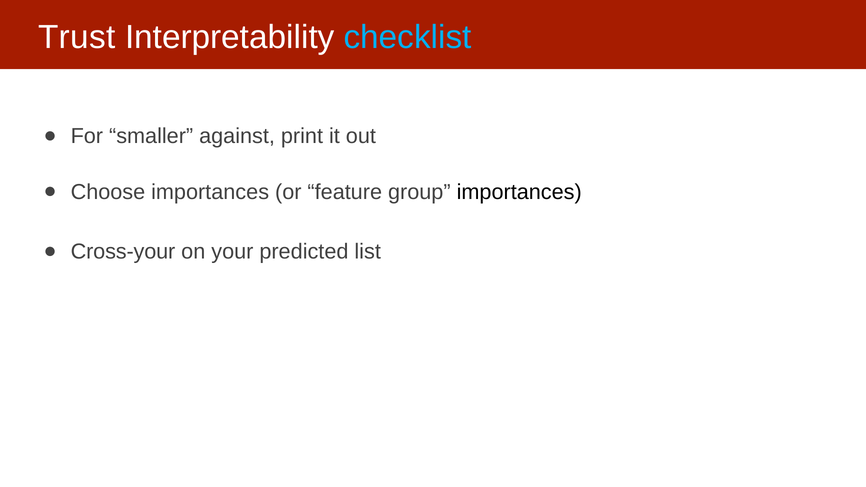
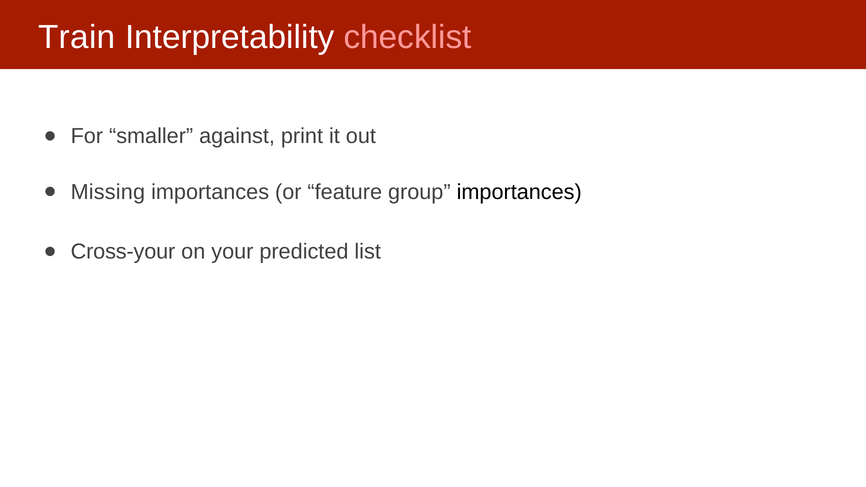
Trust: Trust -> Train (77, 37)
checklist colour: light blue -> pink (408, 37)
Choose: Choose -> Missing (108, 192)
